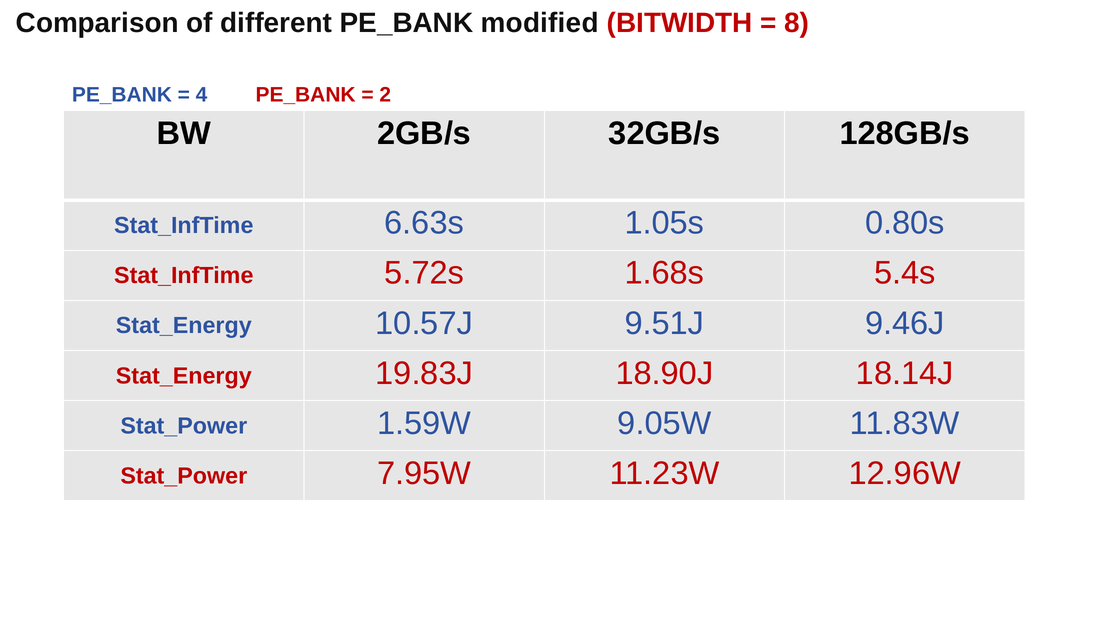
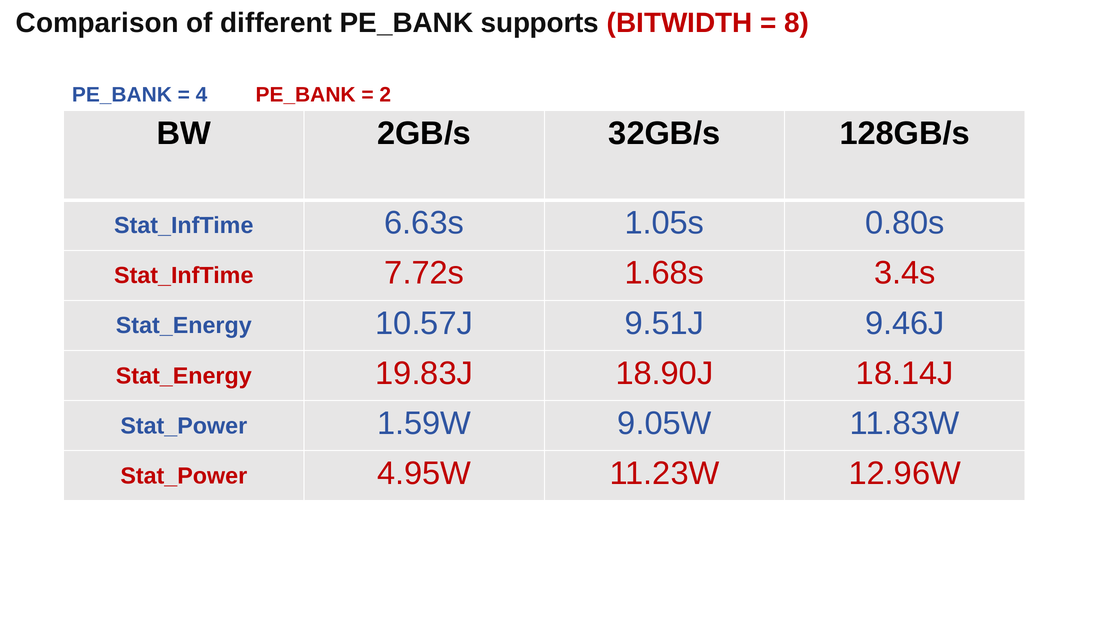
modified: modified -> supports (540, 23)
5.72s: 5.72s -> 7.72s (424, 273)
5.4s: 5.4s -> 3.4s (905, 273)
7.95W: 7.95W -> 4.95W (424, 473)
